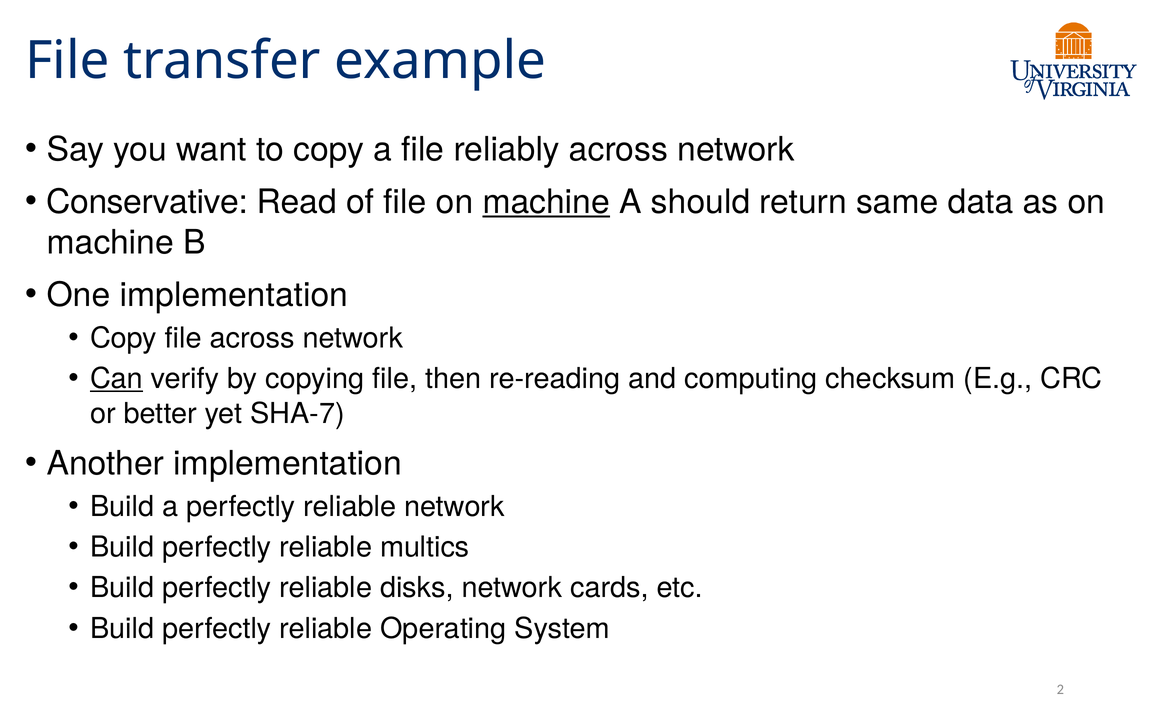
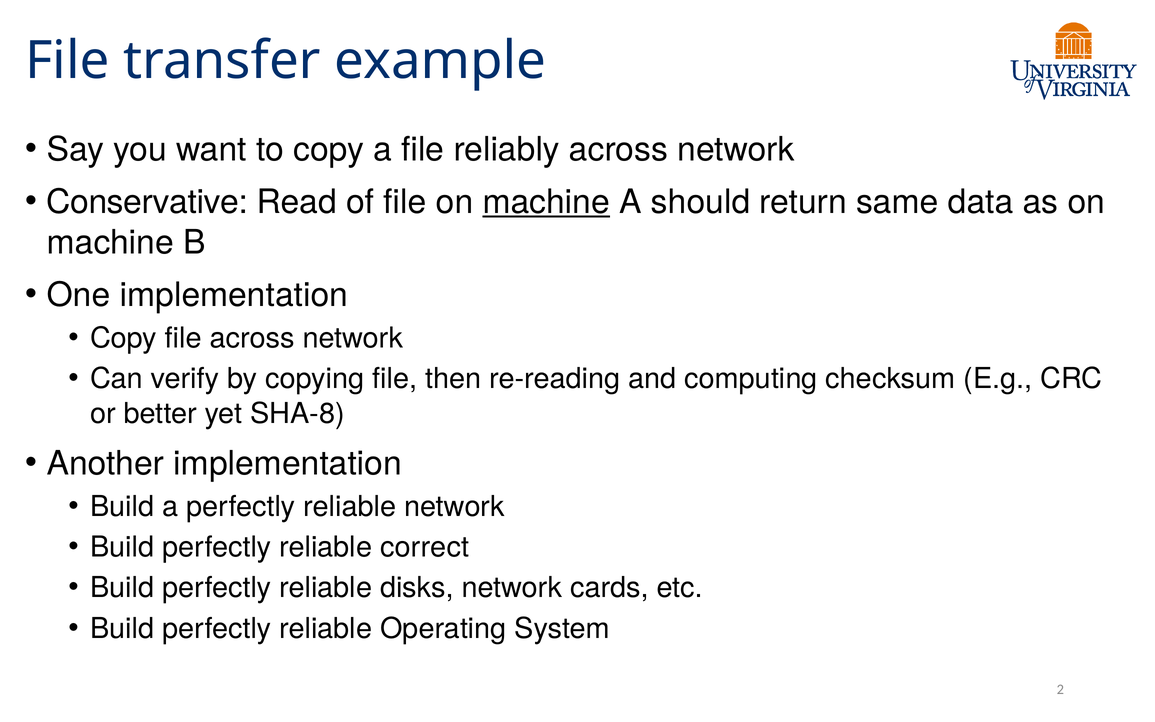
Can underline: present -> none (117, 379)
SHA-7: SHA-7 -> SHA-8 (297, 413)
multics: multics -> correct (425, 547)
